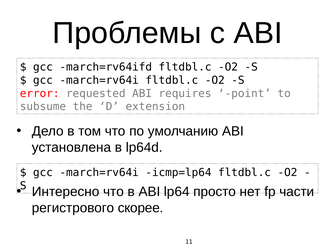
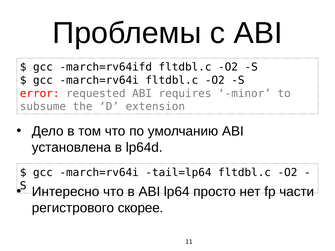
point: point -> minor (244, 93)
icmp=lp64: icmp=lp64 -> tail=lp64 (178, 173)
